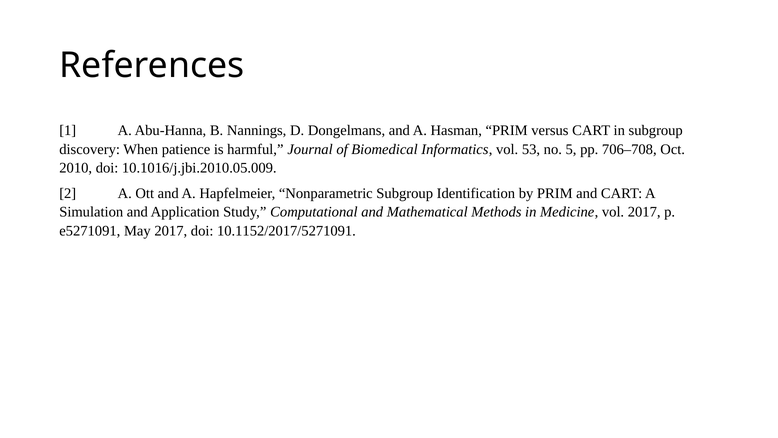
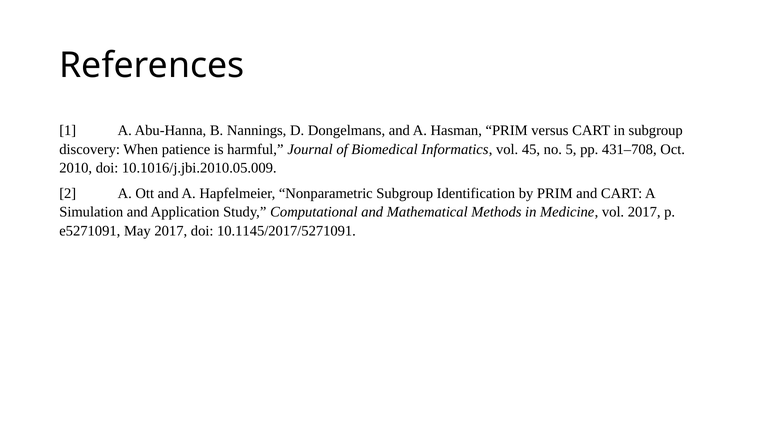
53: 53 -> 45 (531, 149)
706–708: 706–708 -> 431–708 (629, 149)
10.1152/2017/5271091: 10.1152/2017/5271091 -> 10.1145/2017/5271091 (286, 230)
